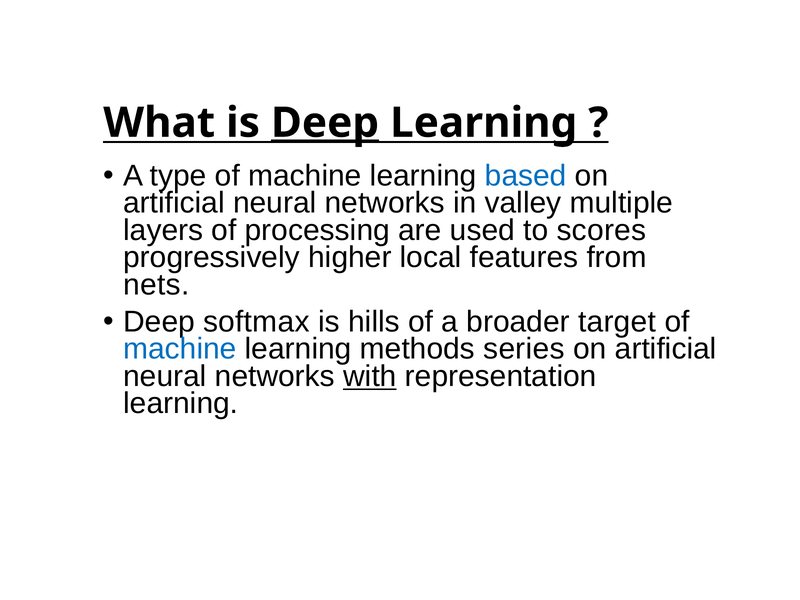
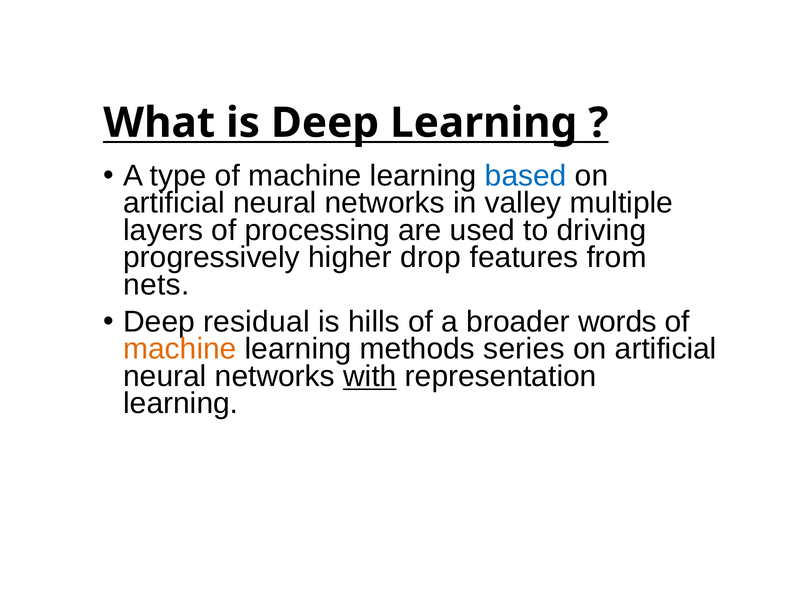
Deep underline: present -> none (325, 123)
scores: scores -> driving (601, 230)
local: local -> drop (430, 257)
softmax: softmax -> residual (256, 322)
target: target -> words (617, 322)
machine colour: blue -> orange (180, 349)
